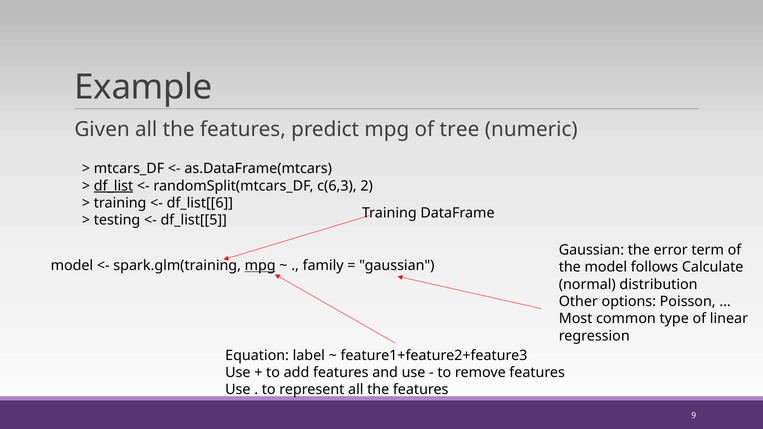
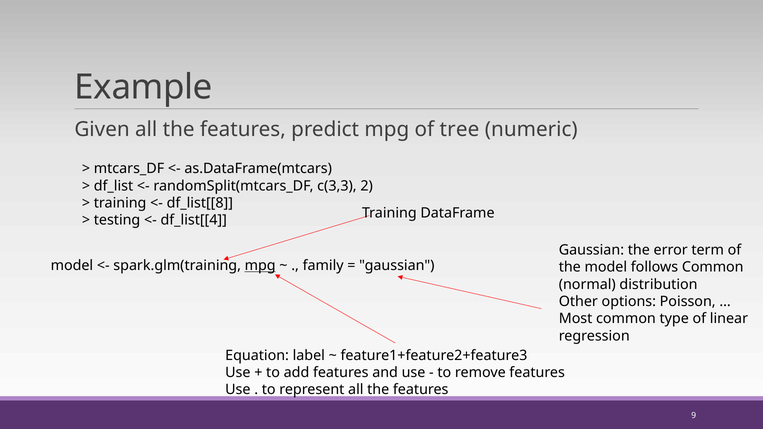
df_list underline: present -> none (113, 186)
c(6,3: c(6,3 -> c(3,3 (337, 186)
df_list[[6: df_list[[6 -> df_list[[8 (200, 203)
df_list[[5: df_list[[5 -> df_list[[4 (194, 220)
follows Calculate: Calculate -> Common (713, 267)
